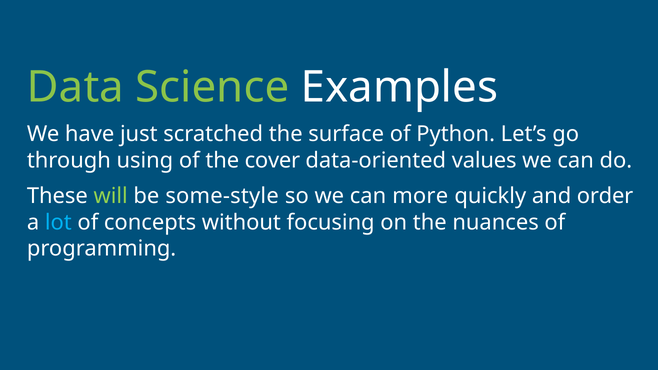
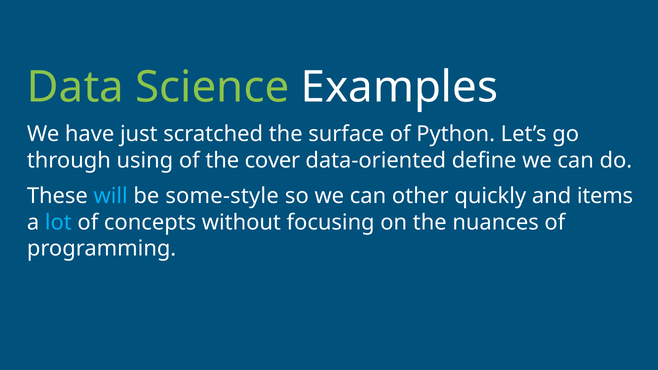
values: values -> define (484, 161)
will colour: light green -> light blue (111, 196)
more: more -> other (420, 196)
order: order -> items (605, 196)
